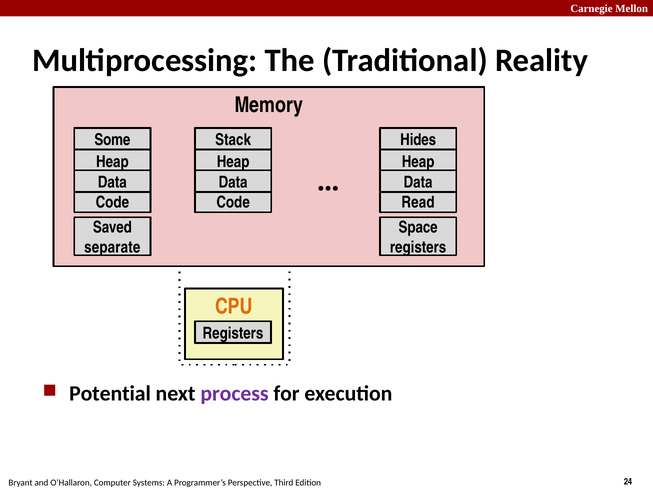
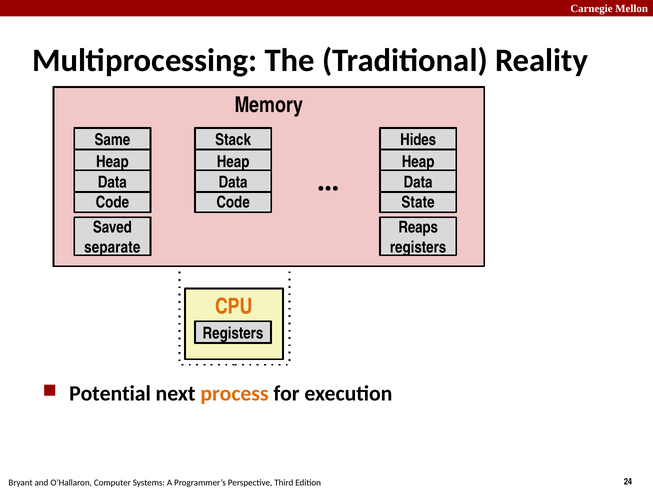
Some: Some -> Same (112, 140)
Read: Read -> State (418, 202)
Space: Space -> Reaps (418, 227)
process colour: purple -> orange (235, 393)
